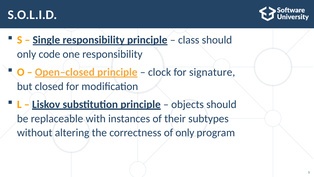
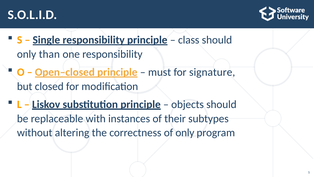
code: code -> than (49, 54)
clock: clock -> must (160, 72)
